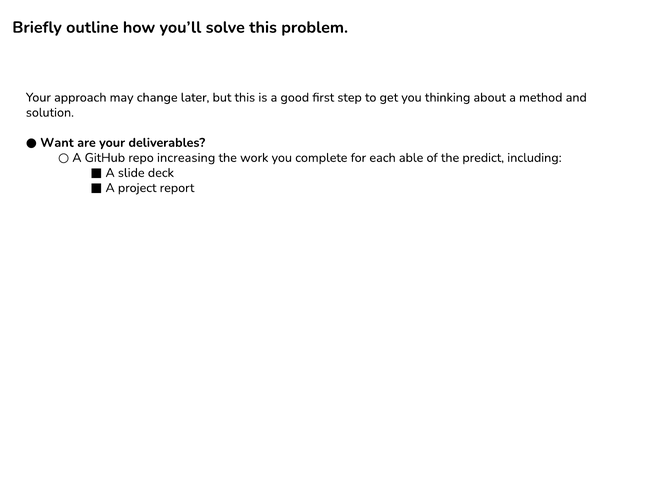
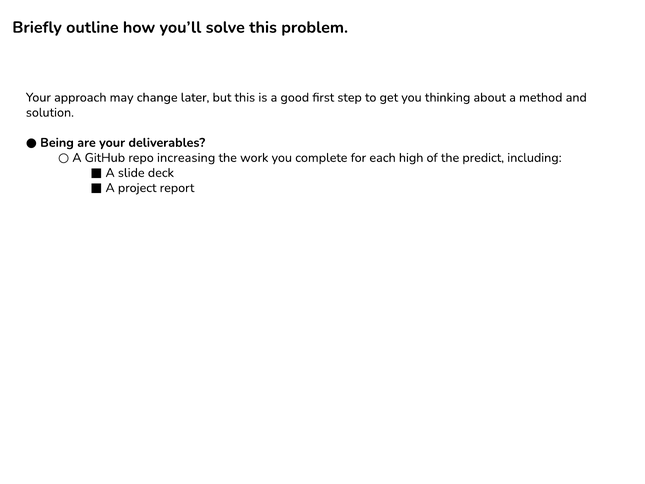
Want: Want -> Being (57, 143)
able: able -> high (411, 158)
